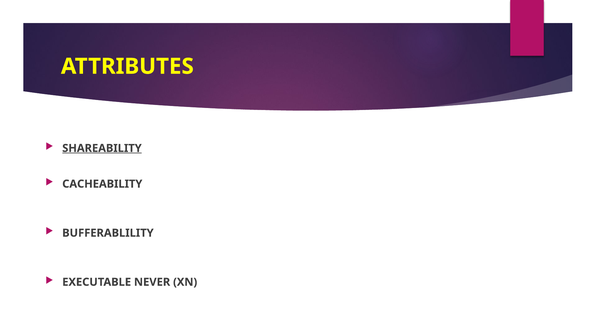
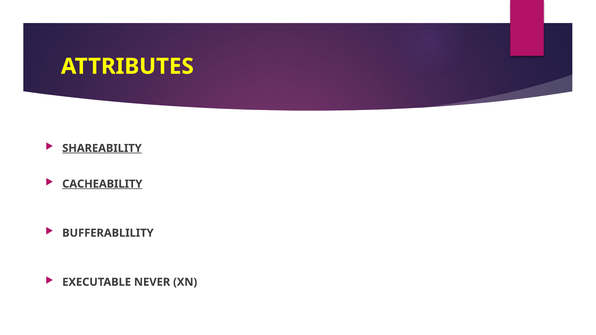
CACHEABILITY underline: none -> present (102, 184)
